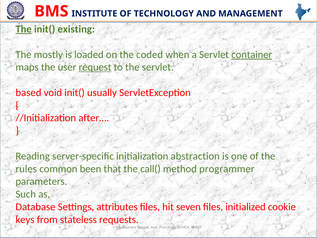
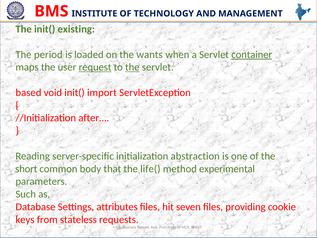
The underline: present -> none (24, 29)
mostly: mostly -> period (48, 54)
coded: coded -> wants (150, 54)
the underline: none -> present (132, 67)
usually: usually -> import (102, 93)
rules: rules -> short (26, 169)
been: been -> body (90, 169)
call(: call( -> life( (150, 169)
programmer: programmer -> experimental (227, 169)
initialized: initialized -> providing (245, 207)
